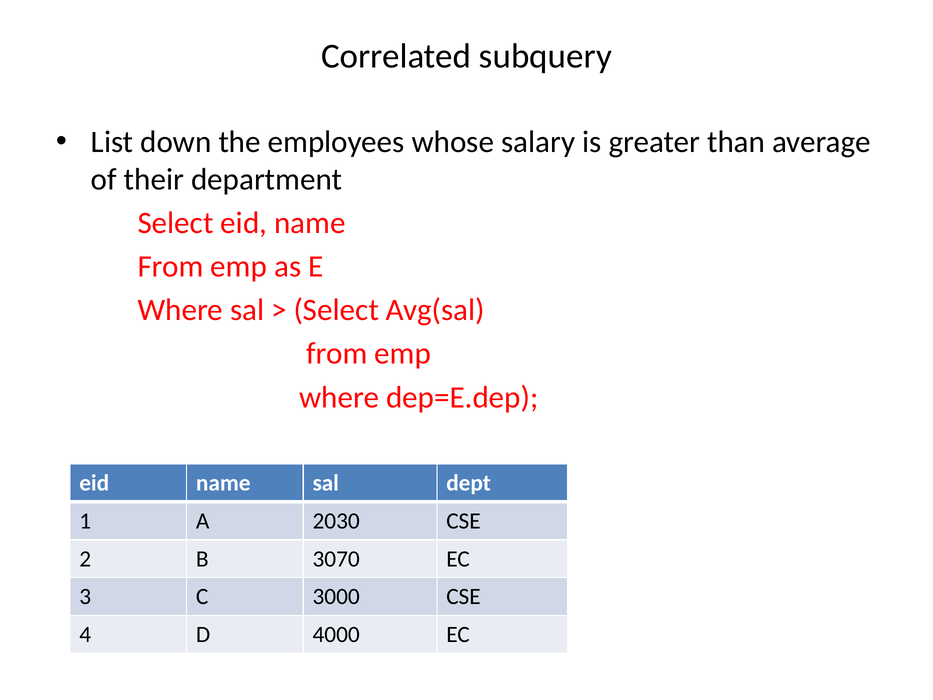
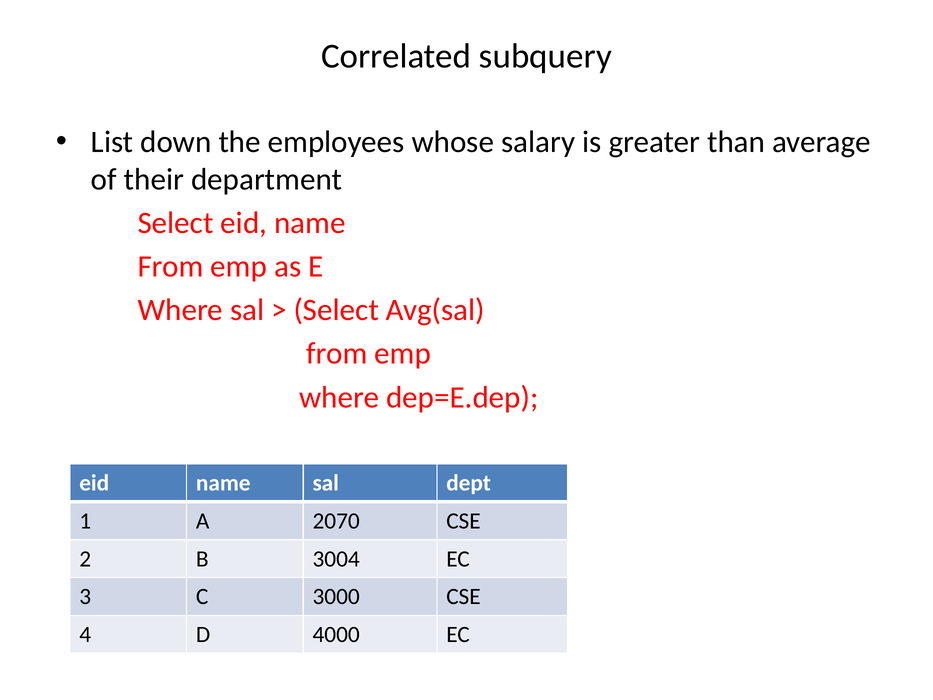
2030: 2030 -> 2070 (336, 521)
3070: 3070 -> 3004 (336, 559)
